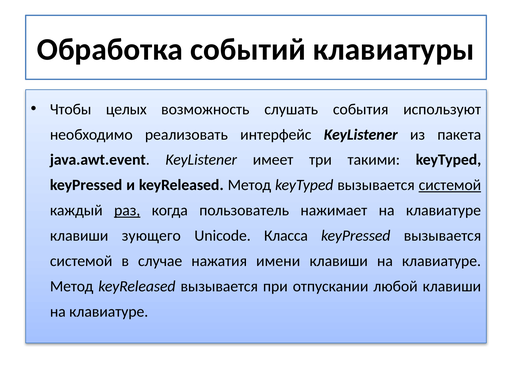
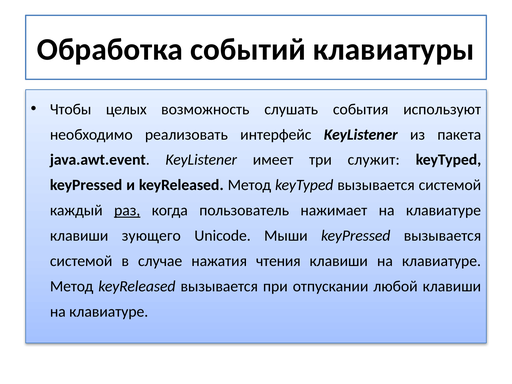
такими: такими -> служит (374, 160)
системой underline: present -> none (450, 185)
Класса: Класса -> Мыши (286, 236)
имени: имени -> чтения (278, 261)
